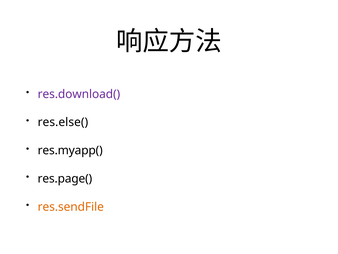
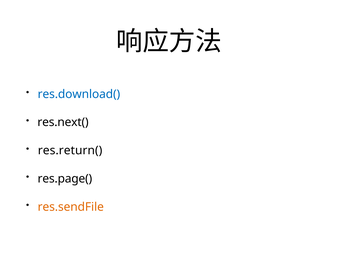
res.download( colour: purple -> blue (79, 94)
res.else(: res.else( -> res.next( (63, 122)
res.myapp(: res.myapp( -> res.return( (70, 150)
